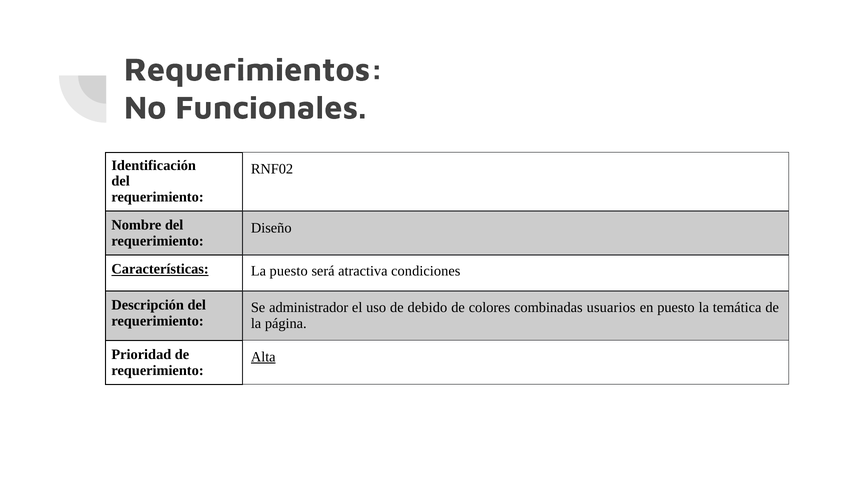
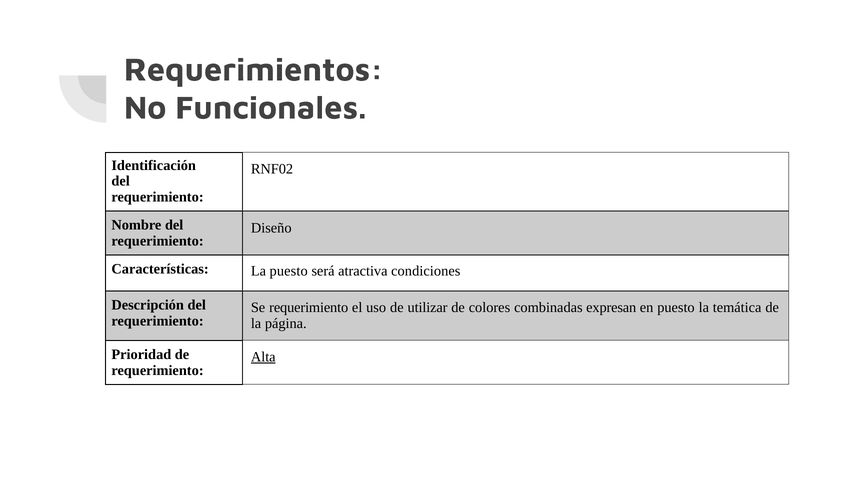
Características underline: present -> none (160, 269)
Se administrador: administrador -> requerimiento (309, 307)
debido: debido -> utilizar (428, 307)
usuarios: usuarios -> expresan (611, 307)
